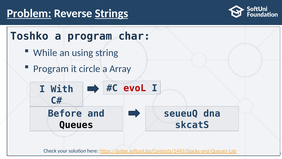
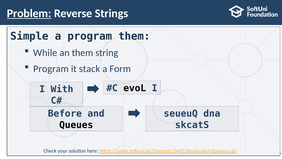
Strings underline: present -> none (111, 13)
Toshko: Toshko -> Simple (29, 36)
program char: char -> them (134, 36)
an using: using -> them (82, 53)
circle: circle -> stack (90, 69)
Array: Array -> Form (120, 69)
evoL colour: red -> black (135, 88)
